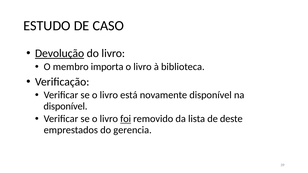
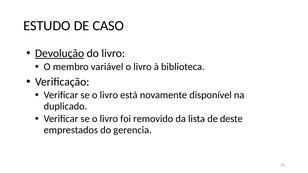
importa: importa -> variável (107, 67)
disponível: disponível -> duplicado (65, 106)
foi underline: present -> none (126, 119)
